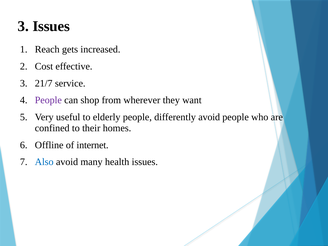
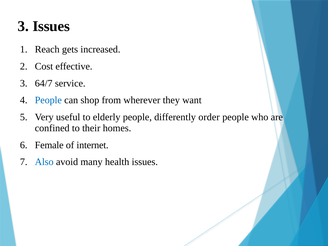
21/7: 21/7 -> 64/7 (44, 83)
People colour: purple -> blue (48, 100)
differently avoid: avoid -> order (209, 117)
Offline: Offline -> Female (49, 145)
